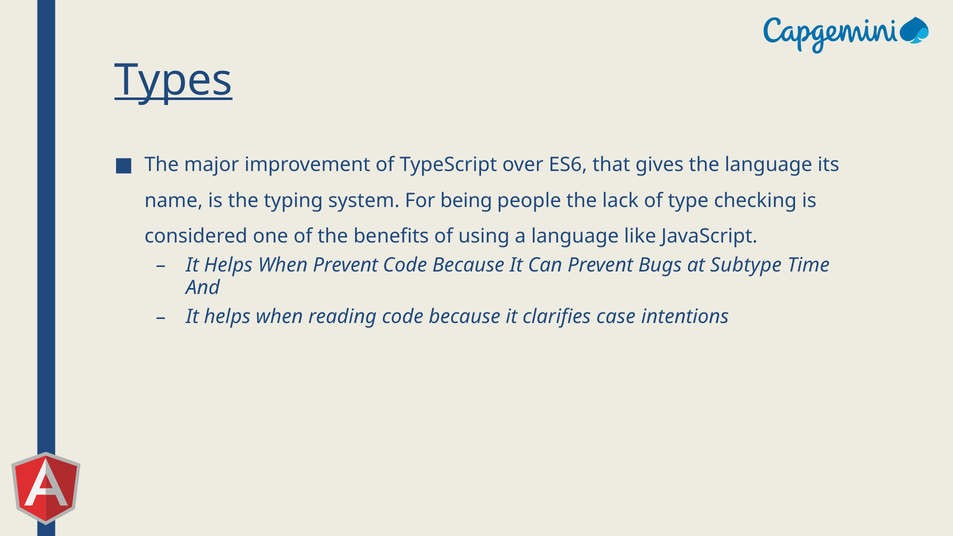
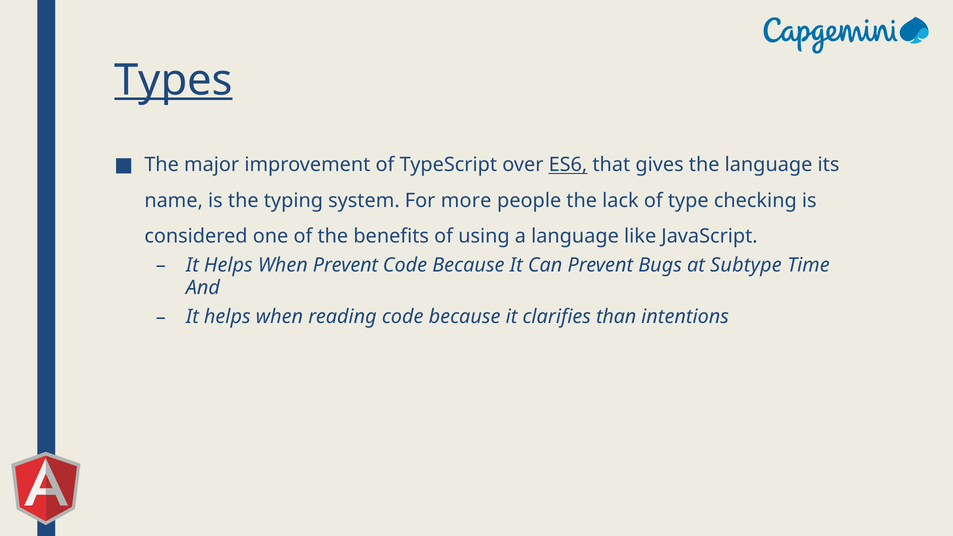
ES6 underline: none -> present (568, 165)
being: being -> more (466, 201)
case: case -> than (616, 317)
